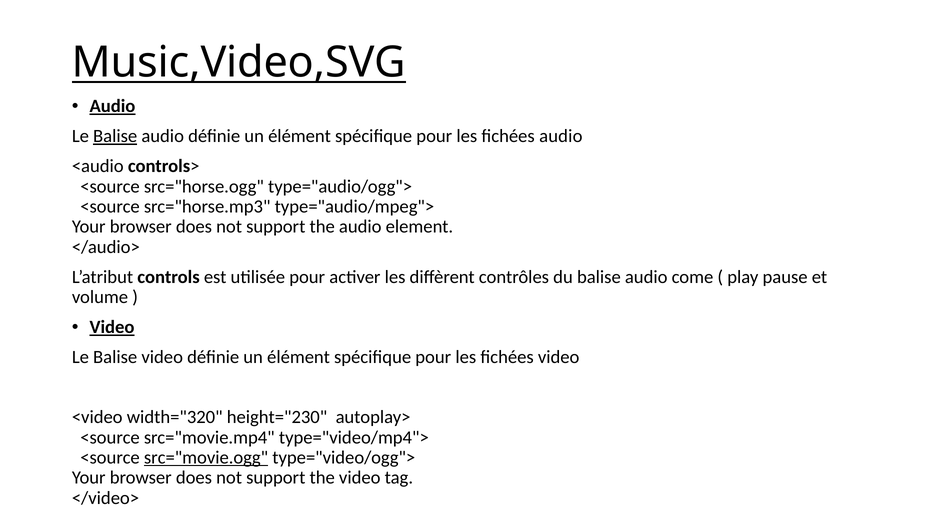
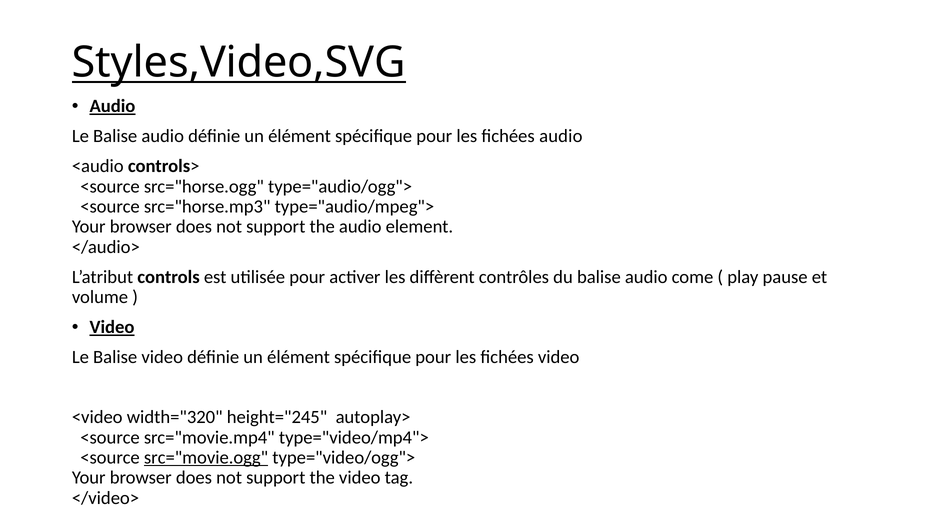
Music,Video,SVG: Music,Video,SVG -> Styles,Video,SVG (239, 62)
Balise underline: present -> none (115, 136)
height="230: height="230 -> height="245 (277, 417)
